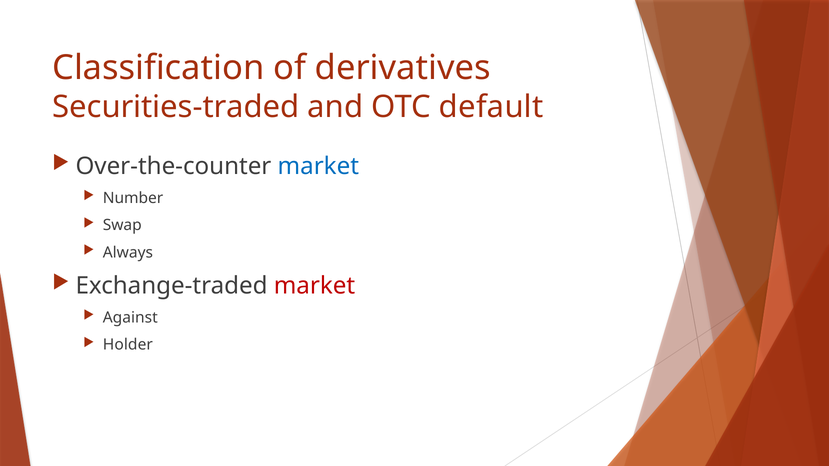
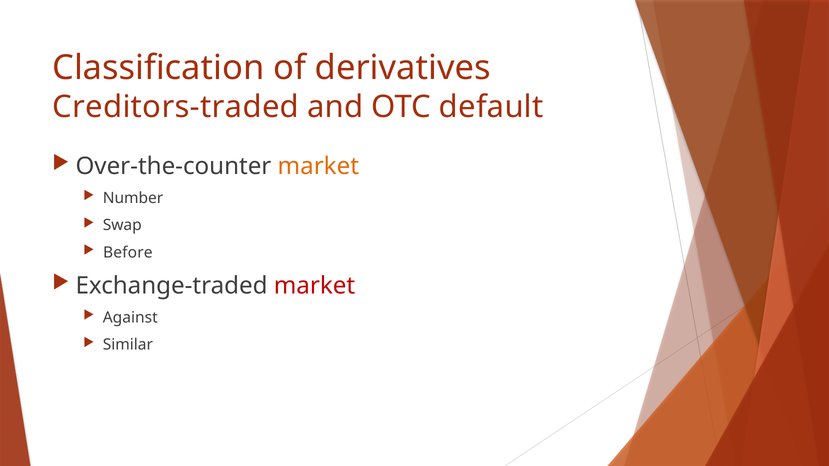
Securities-traded: Securities-traded -> Creditors-traded (176, 107)
market colour: blue -> orange (318, 166)
Always: Always -> Before (128, 253)
Holder: Holder -> Similar (128, 345)
